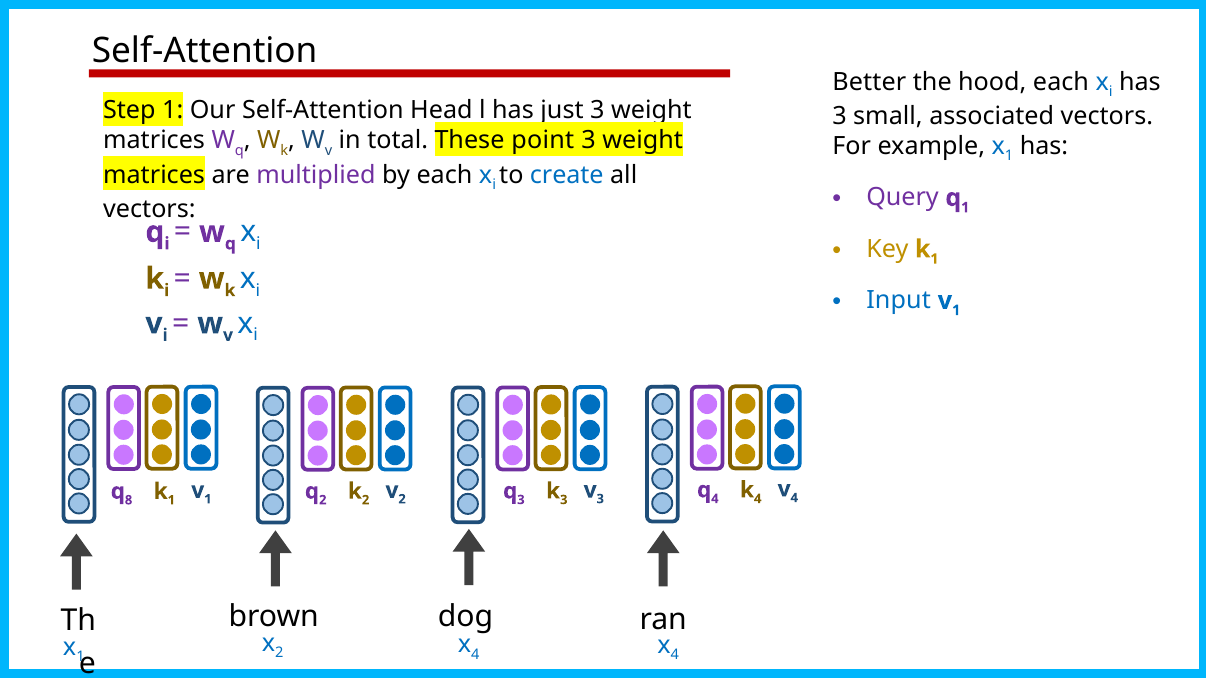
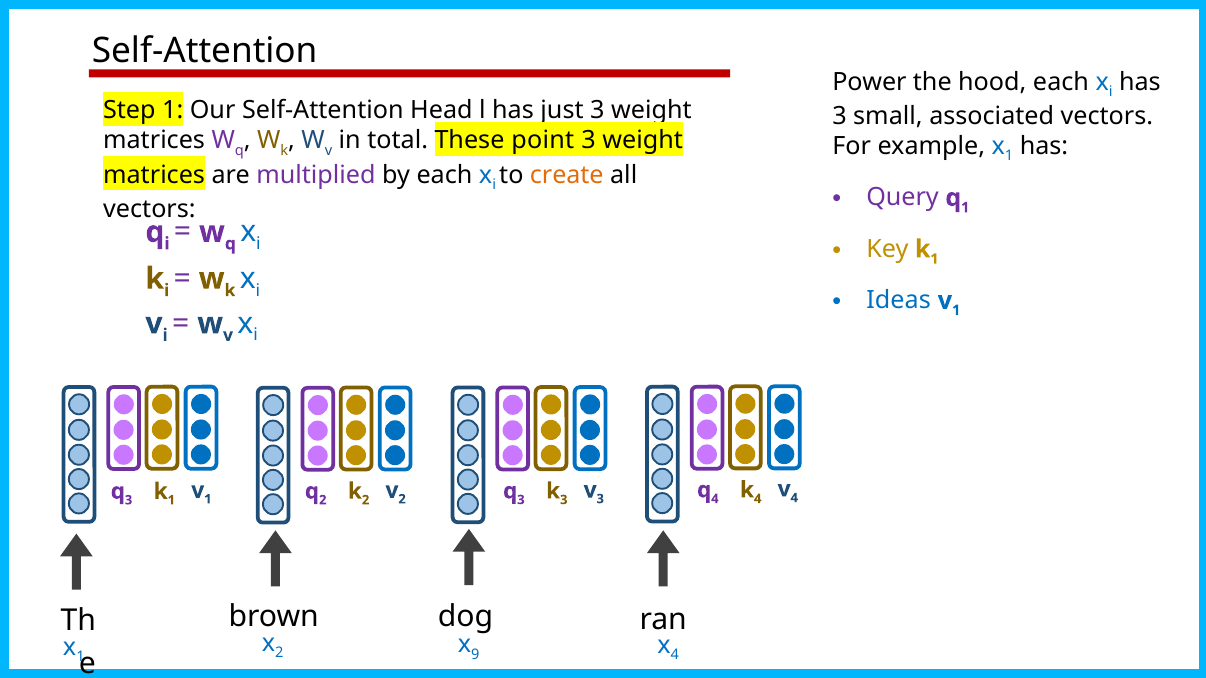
Better: Better -> Power (869, 82)
create colour: blue -> orange (567, 175)
Input: Input -> Ideas (899, 301)
8: 8 -> 3 (129, 500)
4: 4 -> 9 (475, 655)
